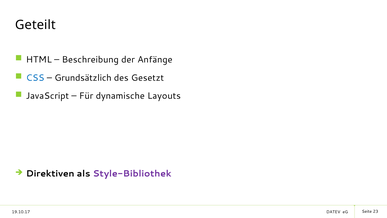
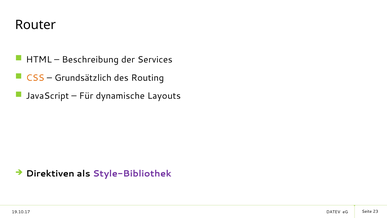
Geteilt: Geteilt -> Router (36, 25)
Anfänge: Anfänge -> Services (155, 60)
CSS colour: blue -> orange (35, 78)
Gesetzt: Gesetzt -> Routing (148, 78)
